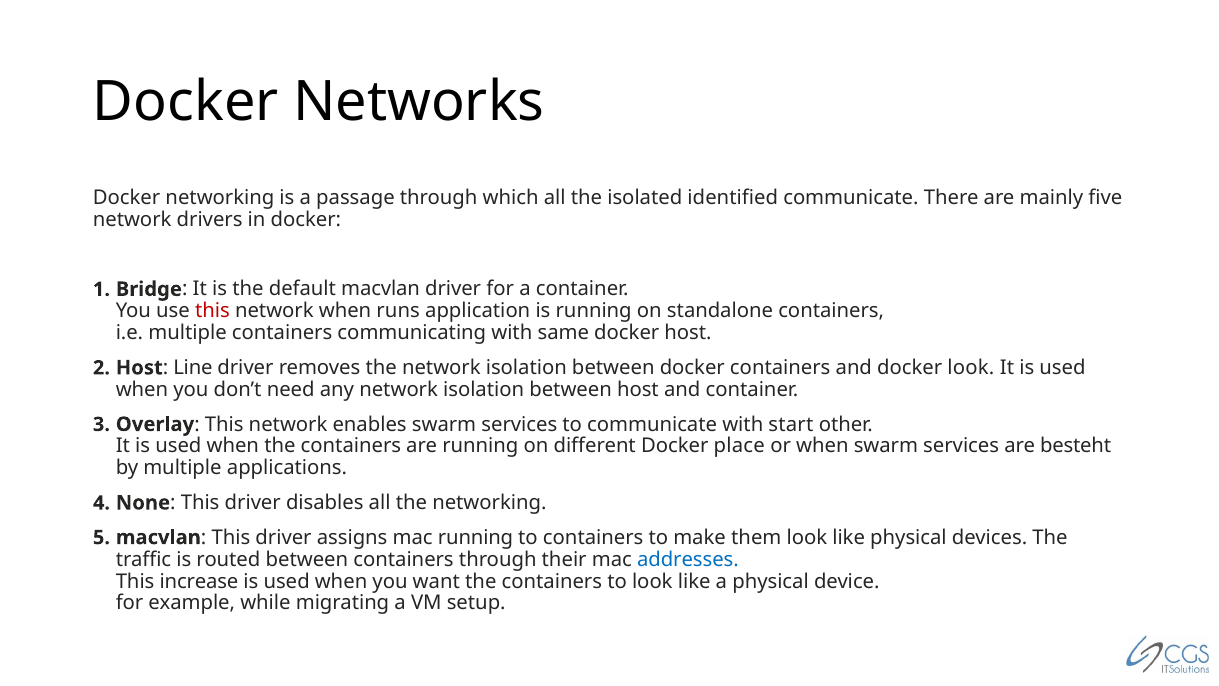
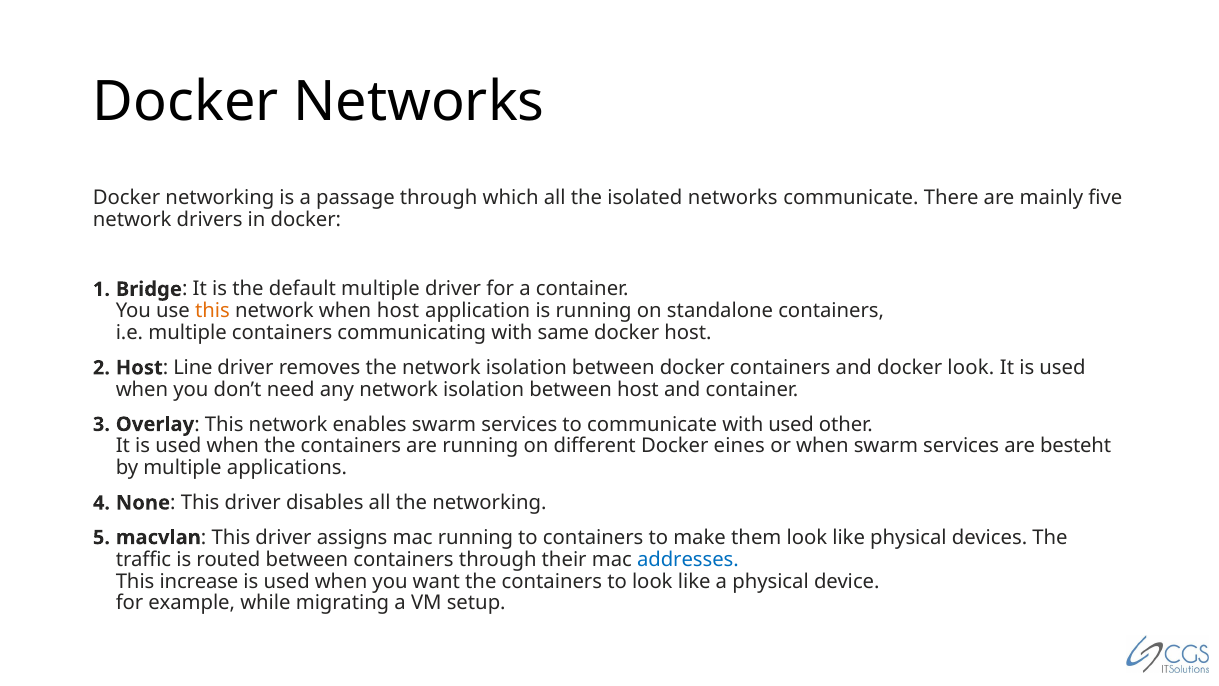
isolated identified: identified -> networks (733, 198)
default macvlan: macvlan -> multiple (380, 289)
this colour: red -> orange (212, 311)
when runs: runs -> host (398, 311)
with start: start -> used (791, 424)
place: place -> eines (739, 446)
